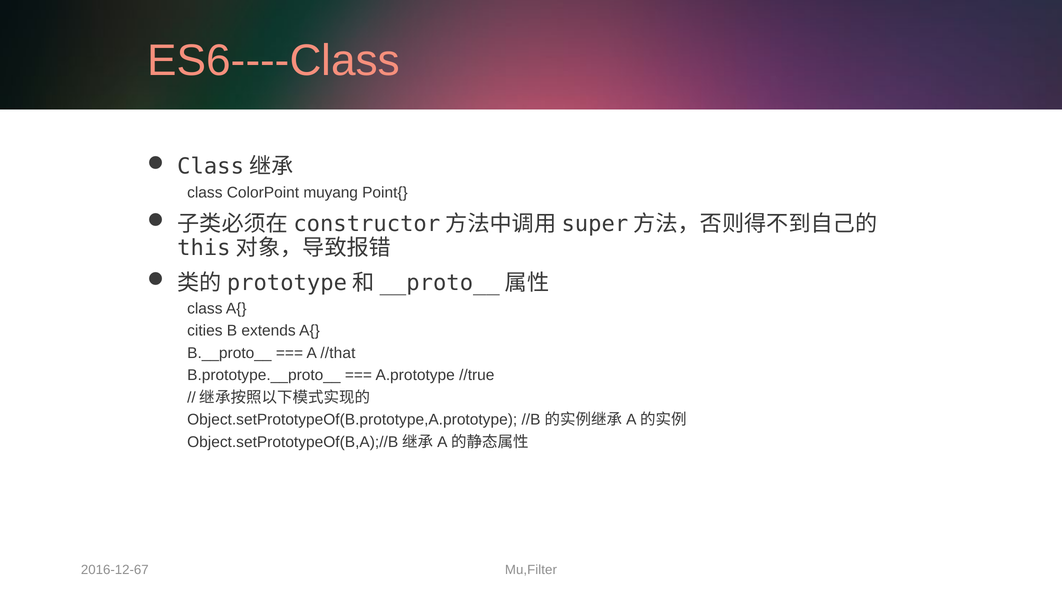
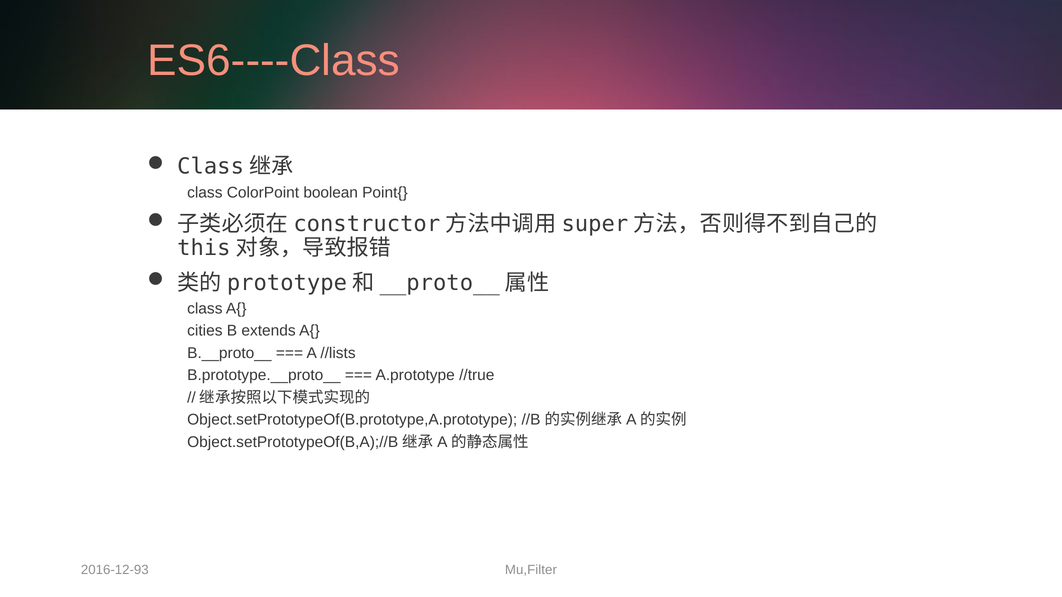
muyang: muyang -> boolean (331, 193)
//that: //that -> //lists (338, 353)
2016-12-67: 2016-12-67 -> 2016-12-93 (115, 570)
